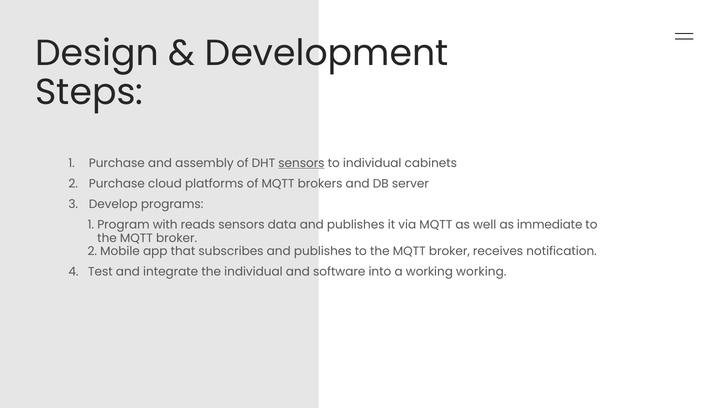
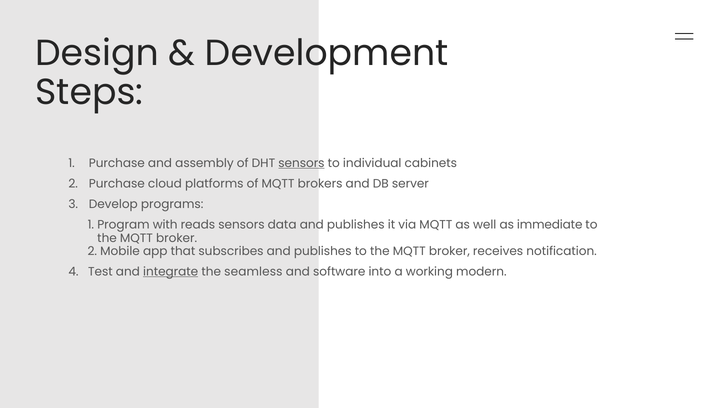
integrate underline: none -> present (171, 272)
the individual: individual -> seamless (253, 272)
working working: working -> modern (481, 272)
